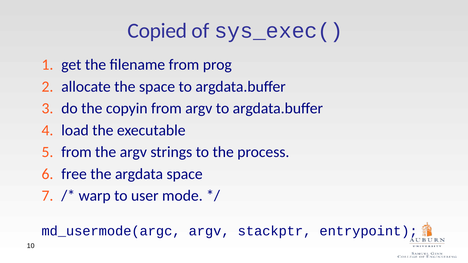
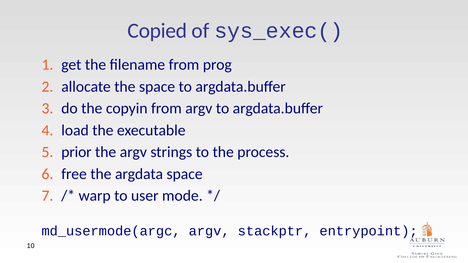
from: from -> prior (76, 152)
